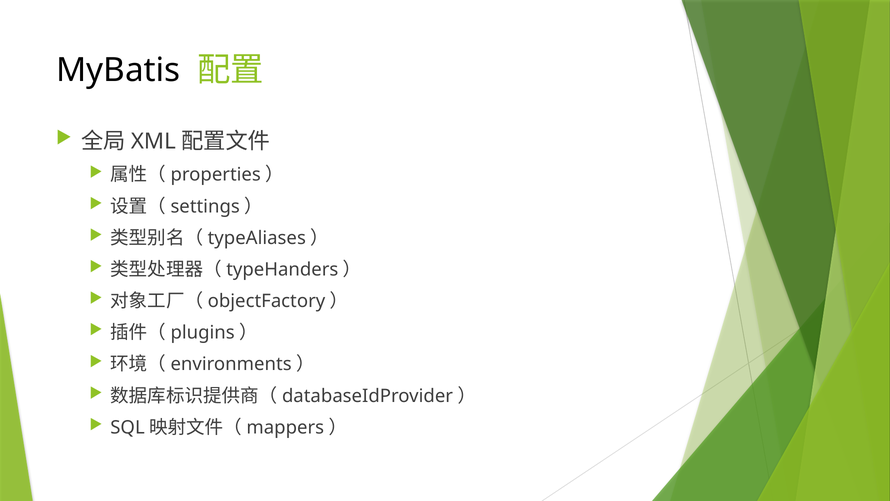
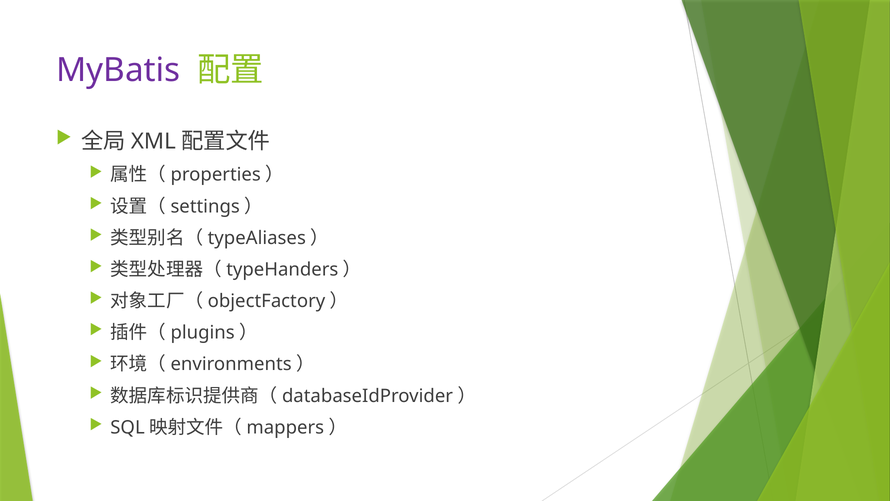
MyBatis colour: black -> purple (118, 70)
